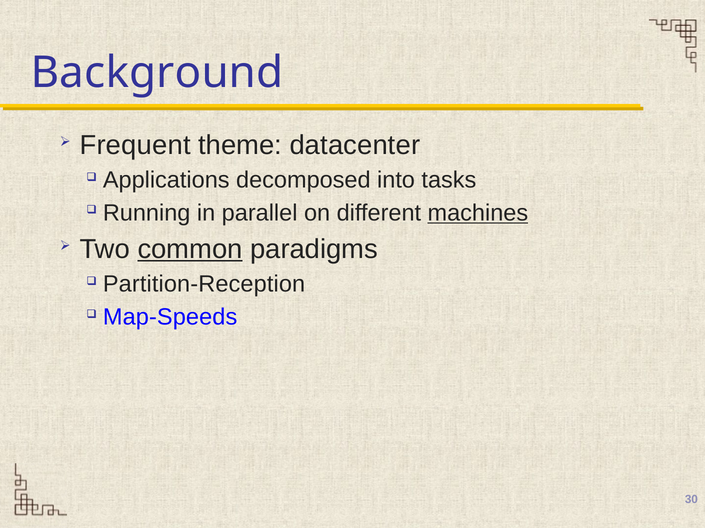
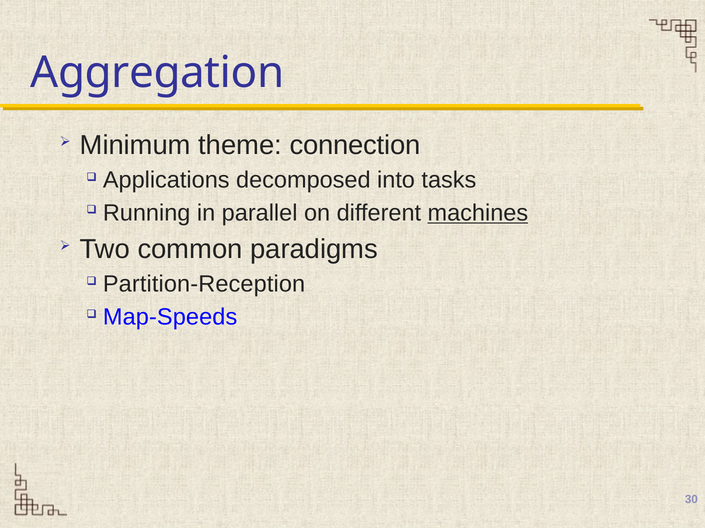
Background: Background -> Aggregation (157, 73)
Frequent: Frequent -> Minimum (135, 145)
datacenter: datacenter -> connection (355, 145)
common underline: present -> none (190, 249)
